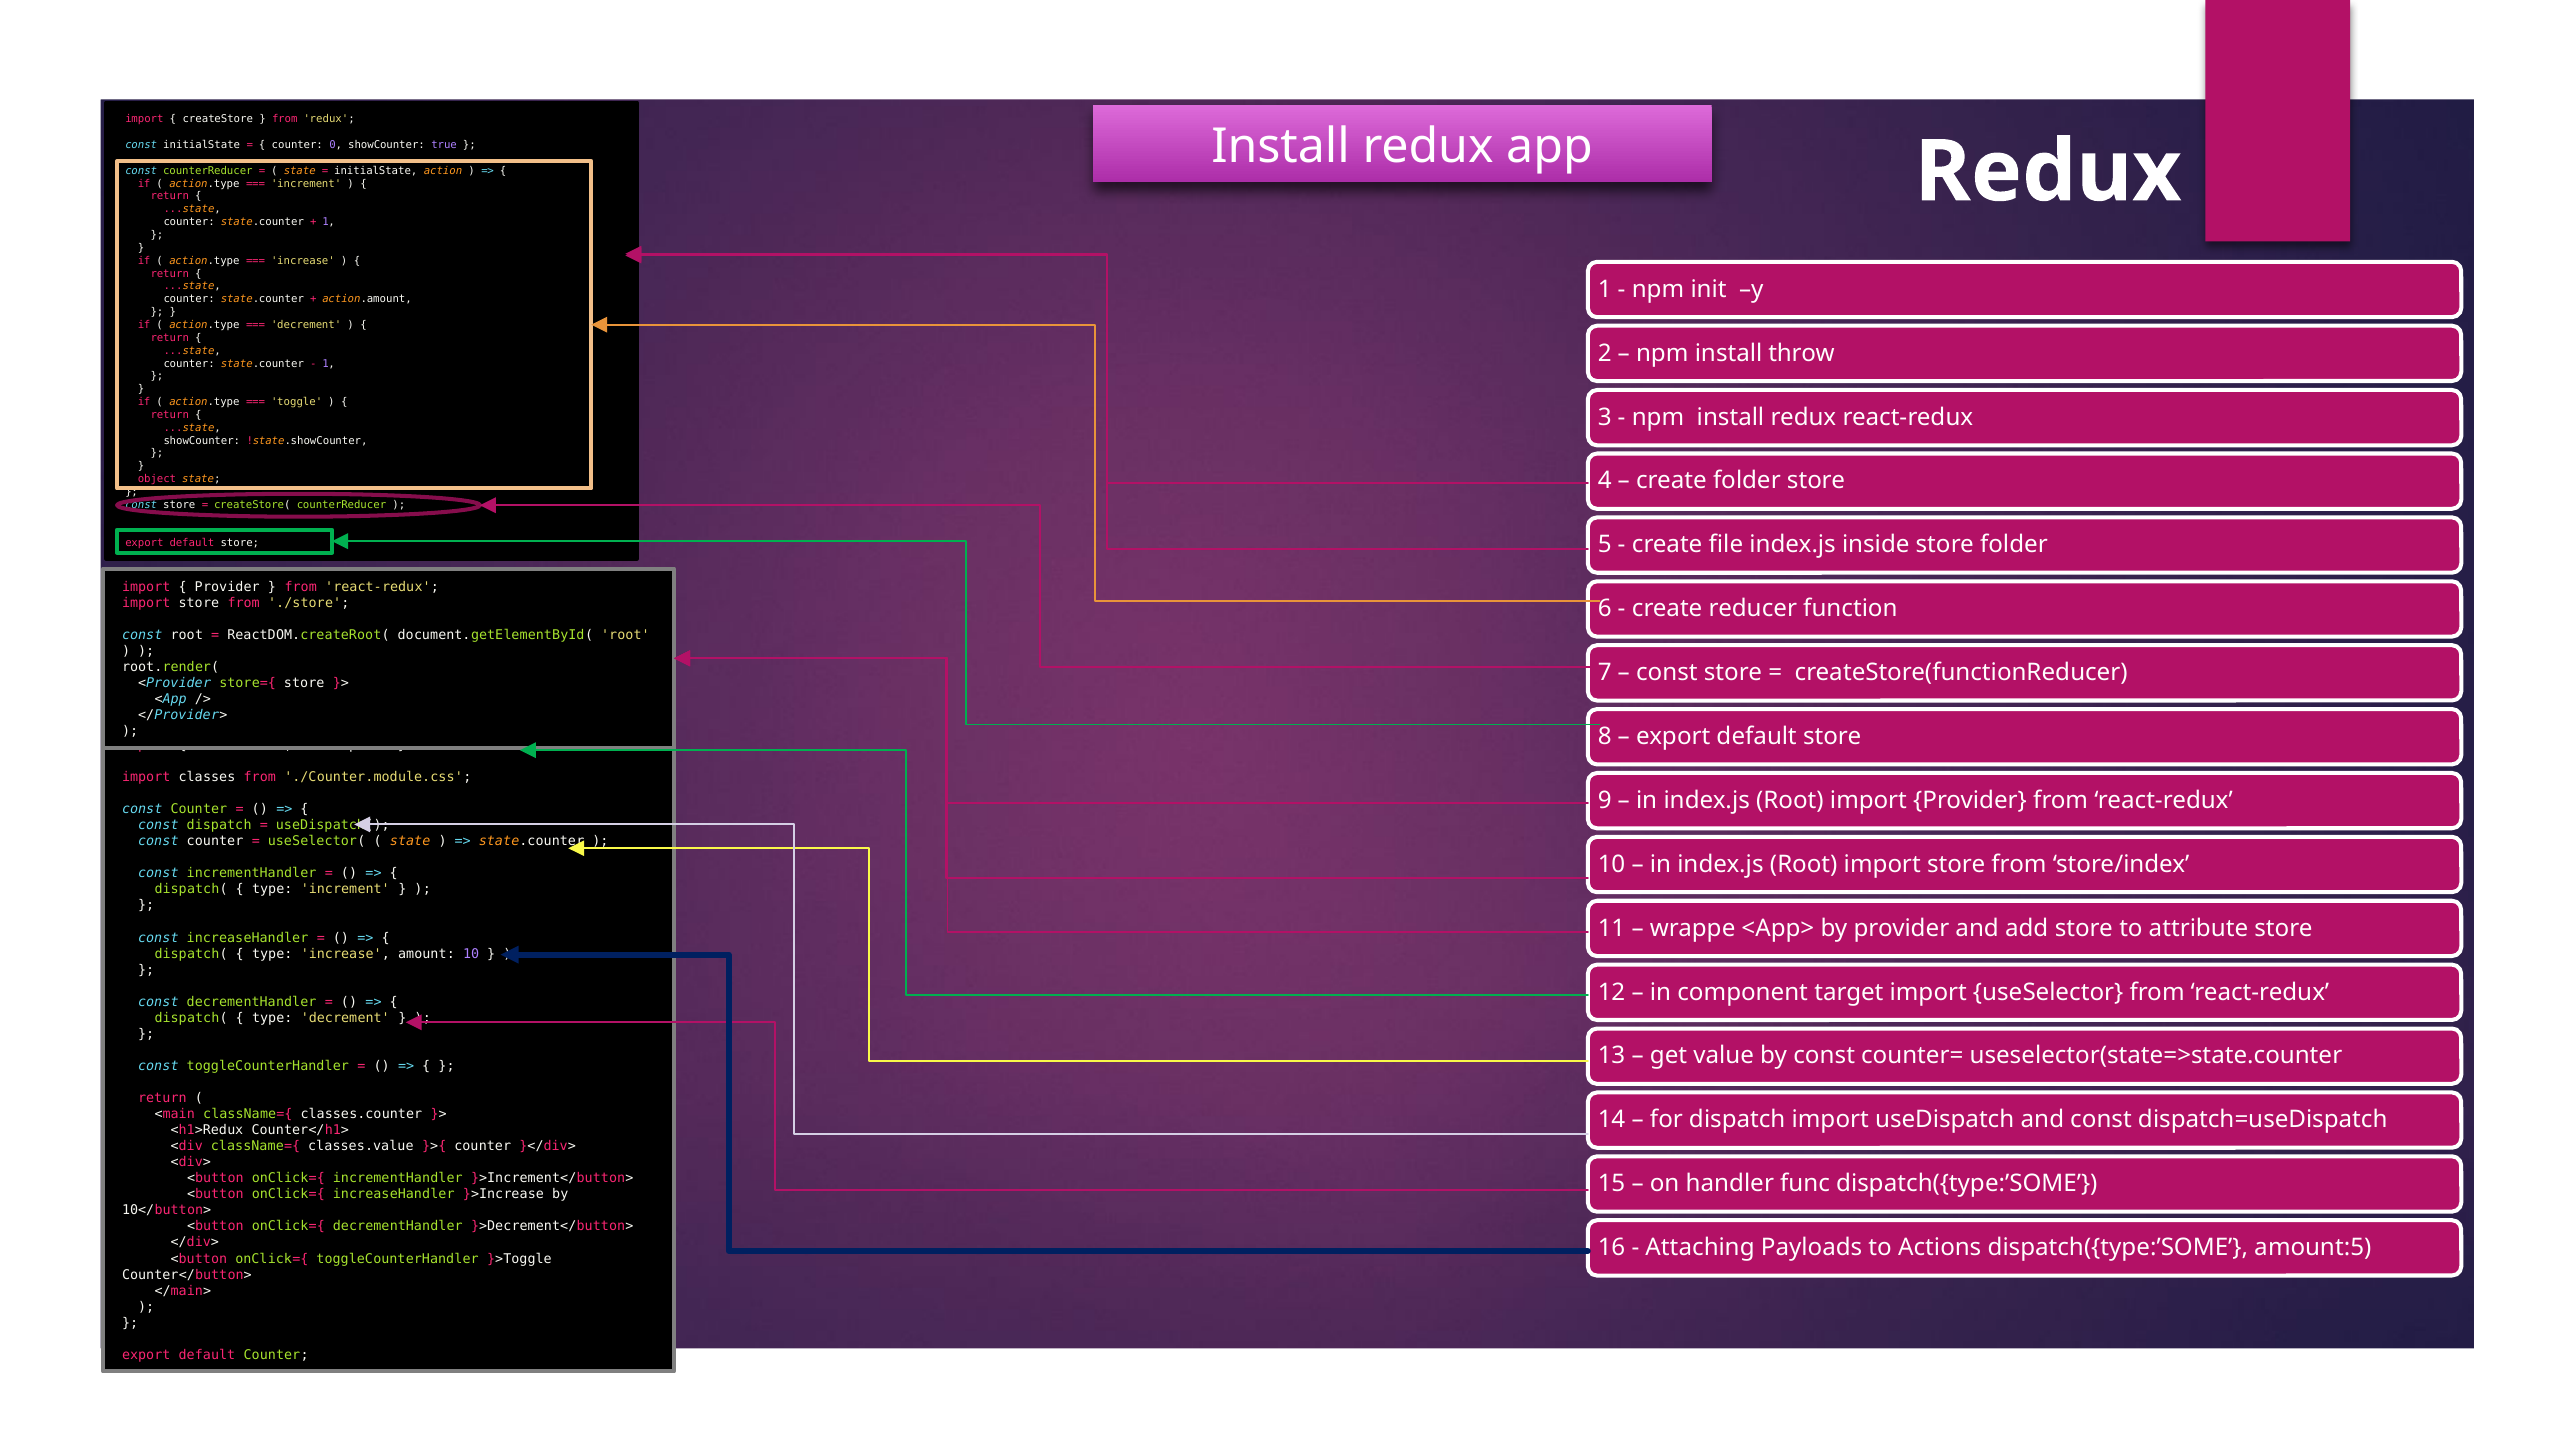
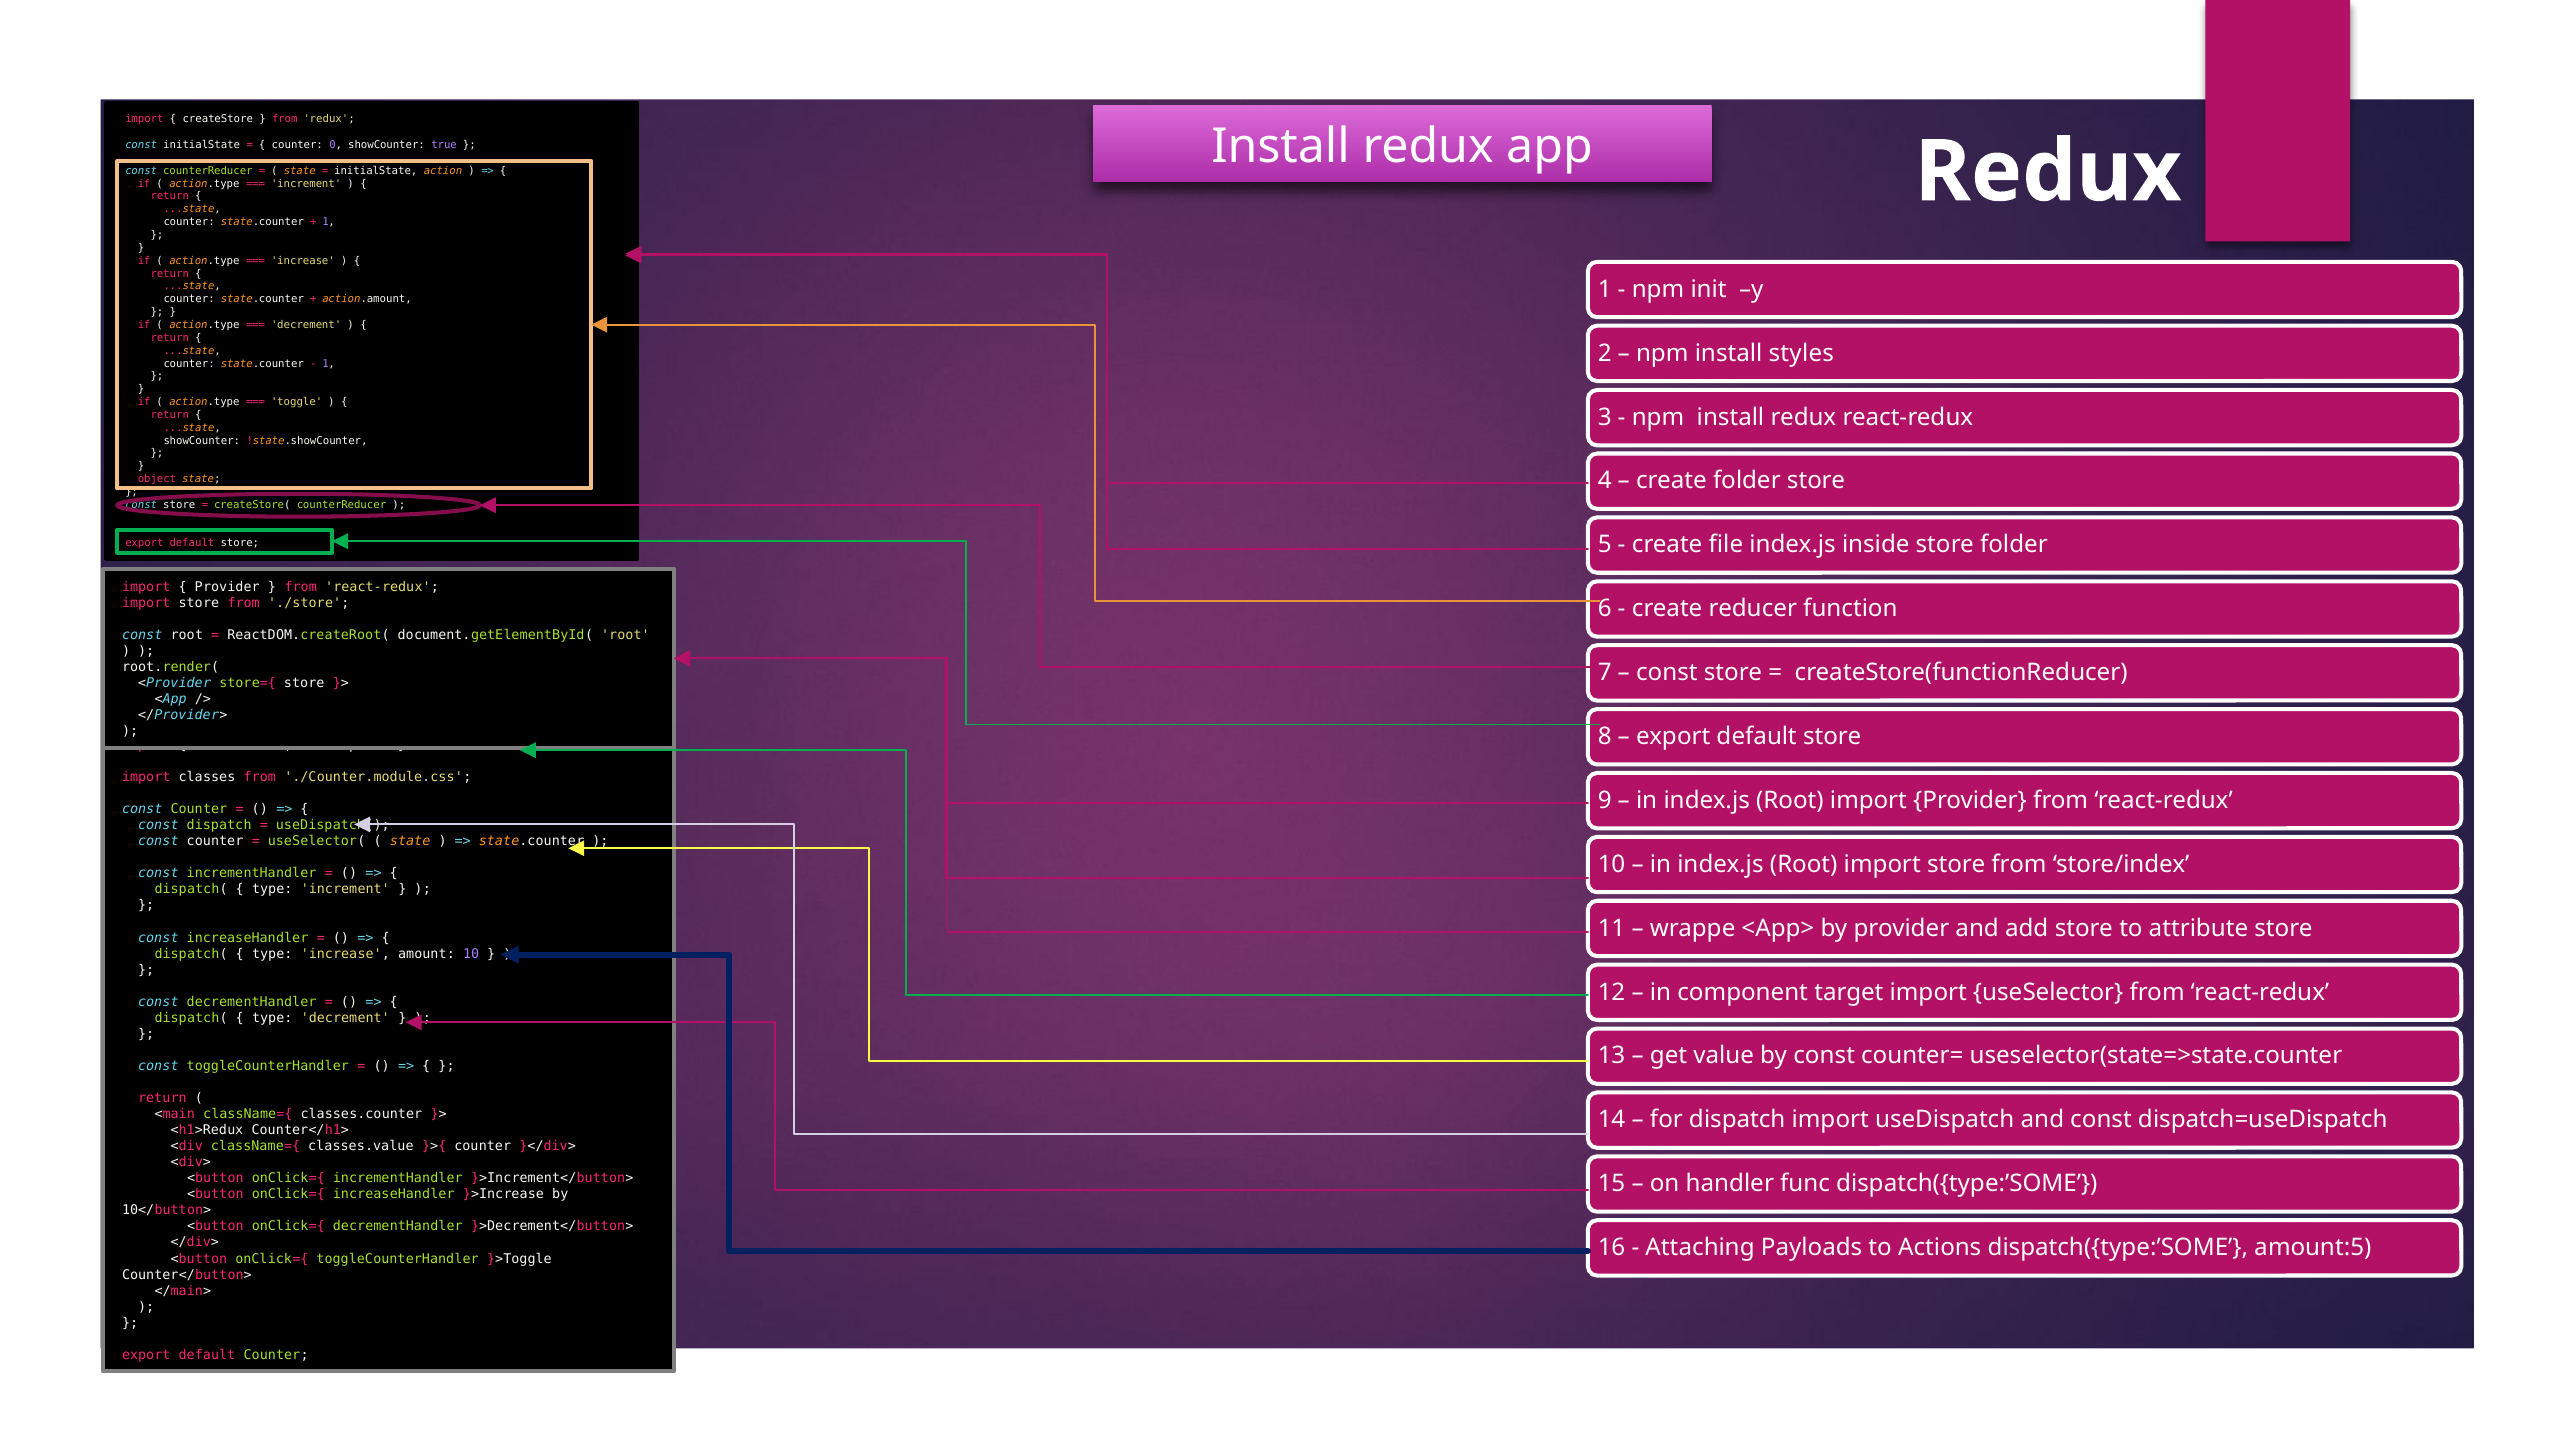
throw: throw -> styles (1801, 353)
